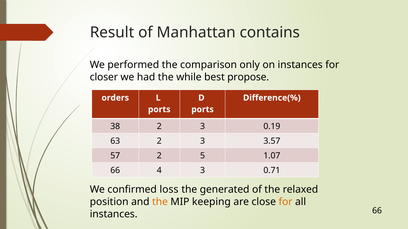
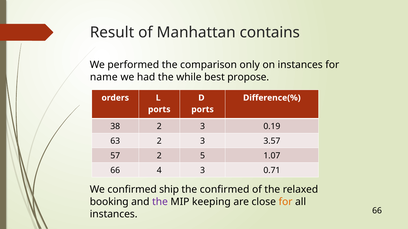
closer: closer -> name (104, 77)
loss: loss -> ship (169, 190)
the generated: generated -> confirmed (225, 190)
position: position -> booking (109, 202)
the colour: orange -> purple (160, 202)
